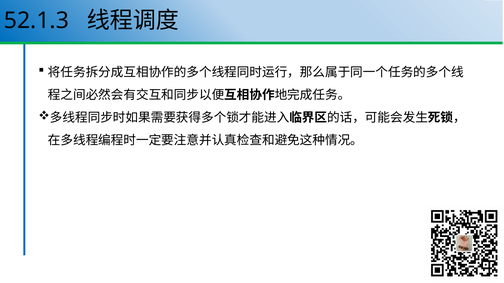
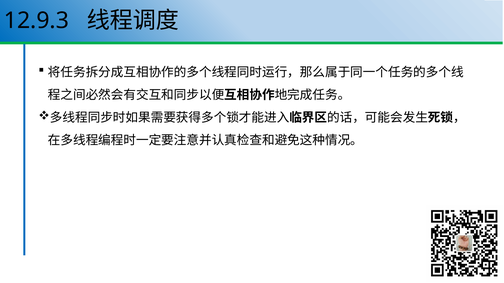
52.1.3: 52.1.3 -> 12.9.3 (36, 21)
